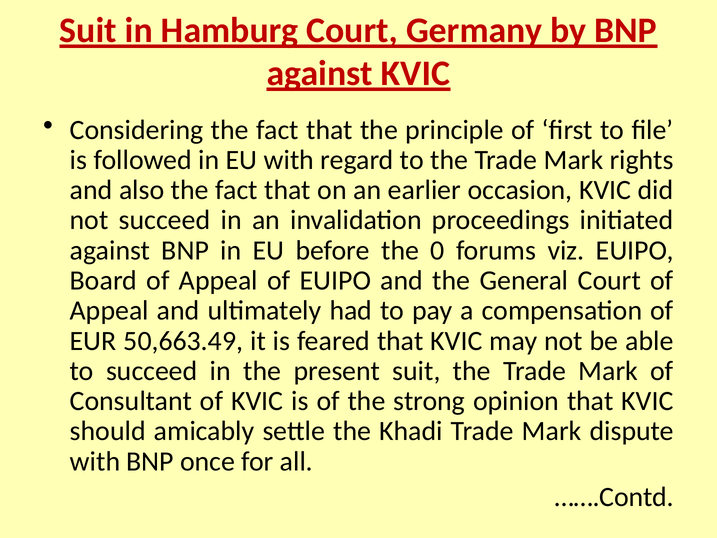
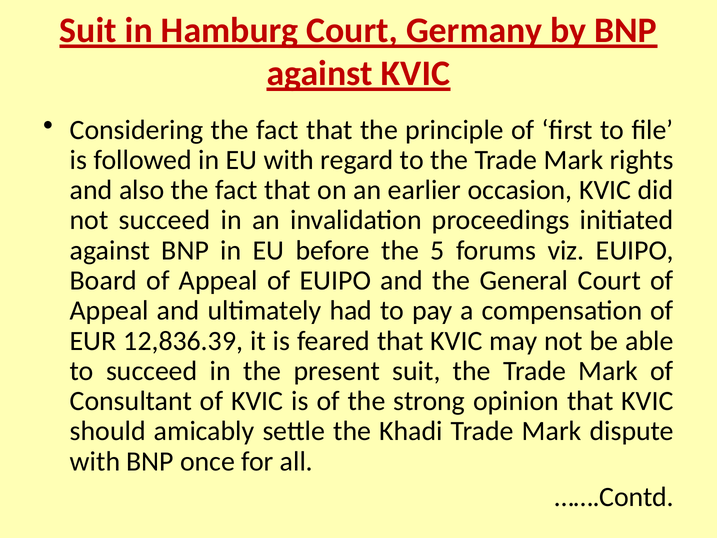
0: 0 -> 5 (438, 250)
50,663.49: 50,663.49 -> 12,836.39 (183, 341)
